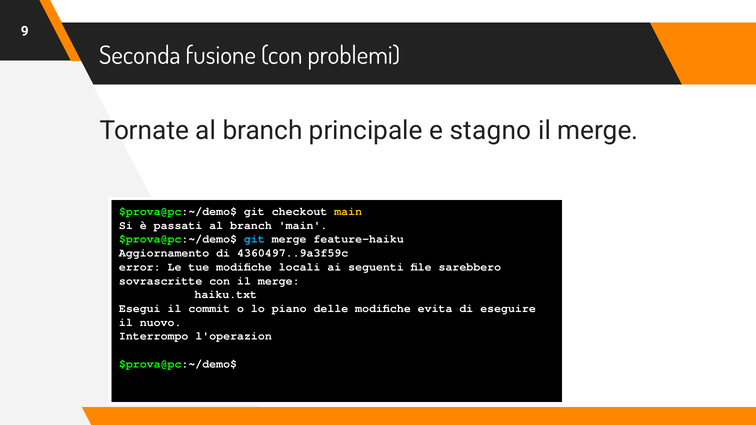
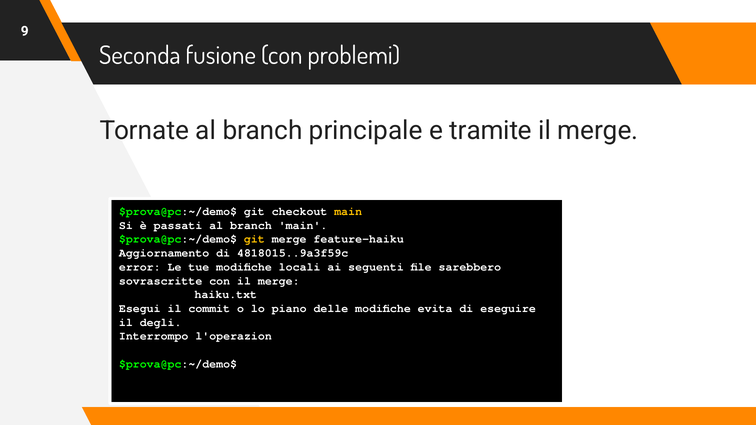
stagno: stagno -> tramite (491, 131)
git colour: light blue -> yellow (254, 239)
4360497..9a3f59c: 4360497..9a3f59c -> 4818015..9a3f59c (293, 253)
nuovo: nuovo -> degli (161, 322)
